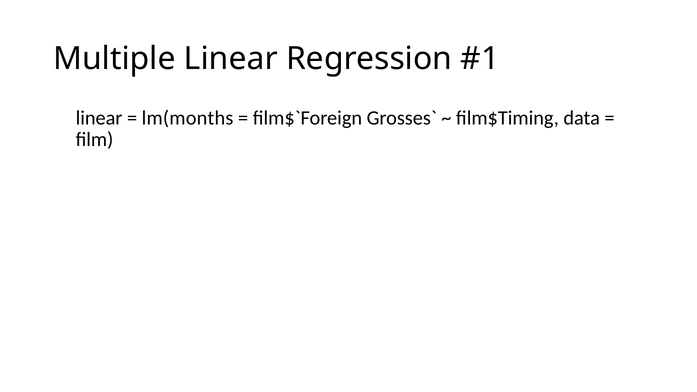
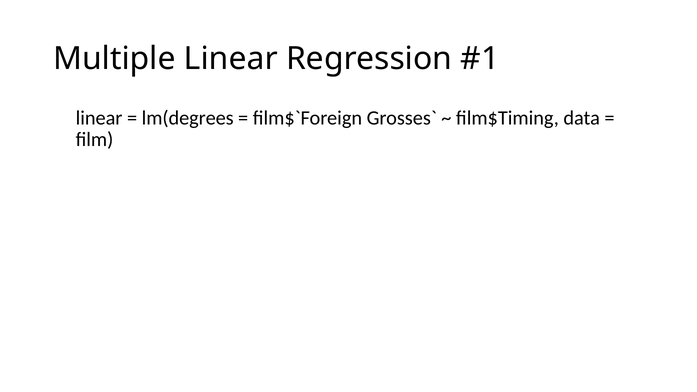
lm(months: lm(months -> lm(degrees (188, 118)
